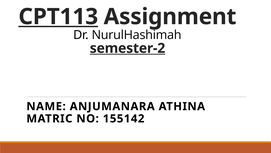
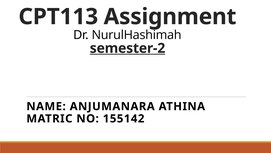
CPT113 underline: present -> none (58, 17)
